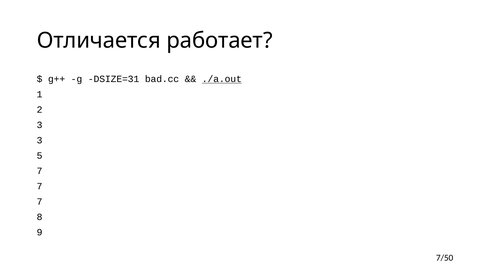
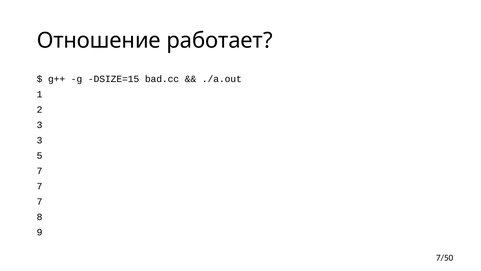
Отличается: Отличается -> Отношение (99, 40)
DSIZE=31: DSIZE=31 -> DSIZE=15 (114, 79)
./a.out underline: present -> none (222, 79)
